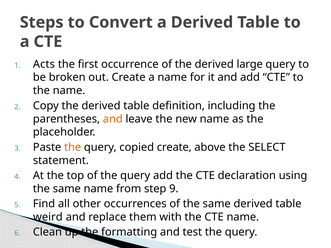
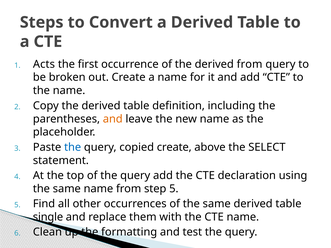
derived large: large -> from (250, 64)
the colour: orange -> blue (73, 147)
step 9: 9 -> 5 (174, 189)
weird: weird -> single (48, 217)
